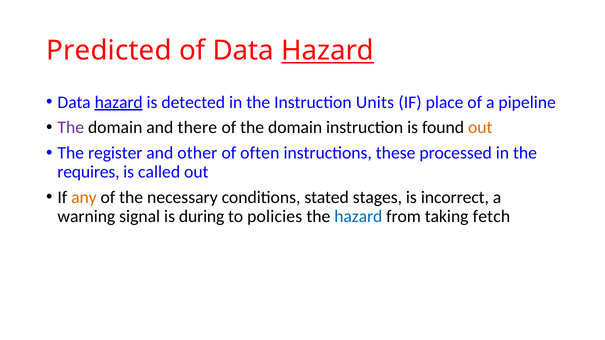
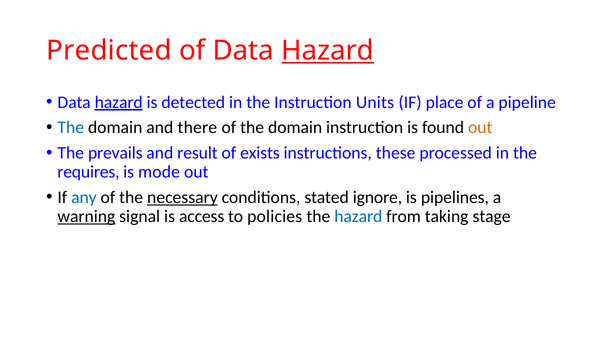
The colour: purple -> blue (71, 128)
register: register -> prevails (115, 153)
other: other -> result (197, 153)
often: often -> exists (260, 153)
called: called -> mode (159, 172)
any colour: orange -> blue (84, 197)
necessary underline: none -> present (182, 197)
stages: stages -> ignore (377, 197)
incorrect: incorrect -> pipelines (455, 197)
warning underline: none -> present (86, 217)
during: during -> access (202, 217)
fetch: fetch -> stage (492, 217)
